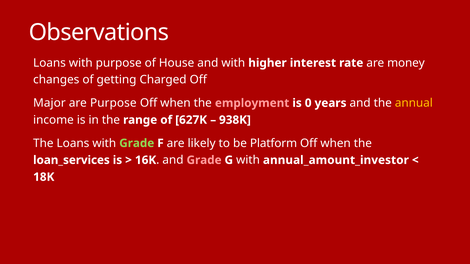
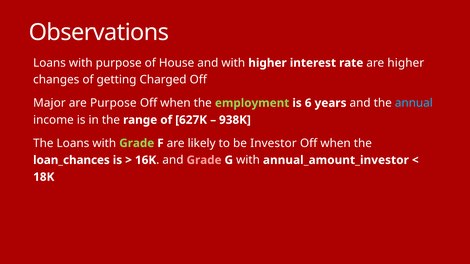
are money: money -> higher (406, 63)
employment colour: pink -> light green (252, 103)
0: 0 -> 6 (308, 103)
annual colour: yellow -> light blue (414, 103)
Platform: Platform -> Investor (273, 143)
loan_services: loan_services -> loan_chances (71, 160)
